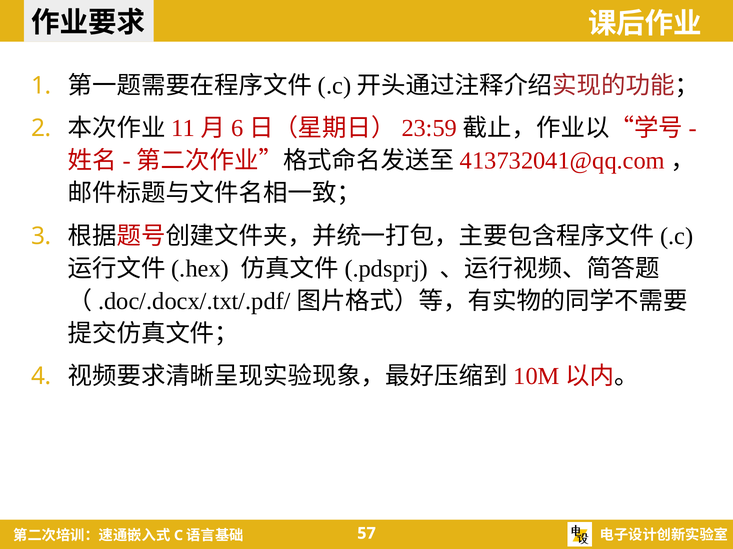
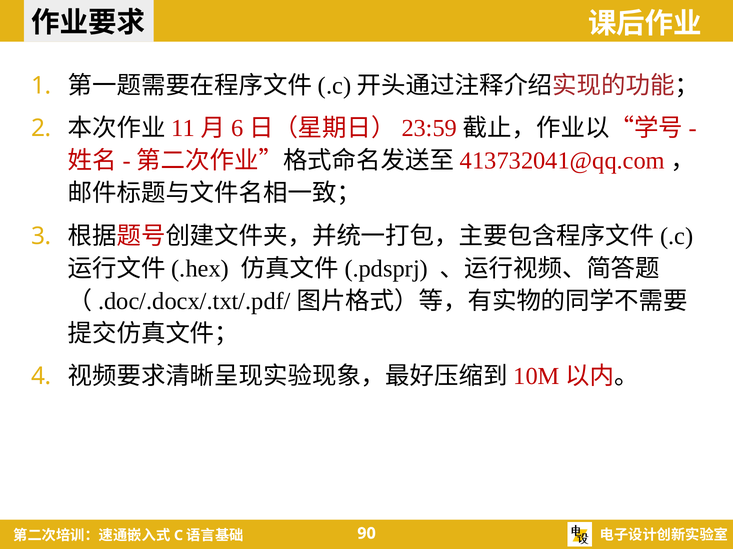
57: 57 -> 90 (367, 534)
